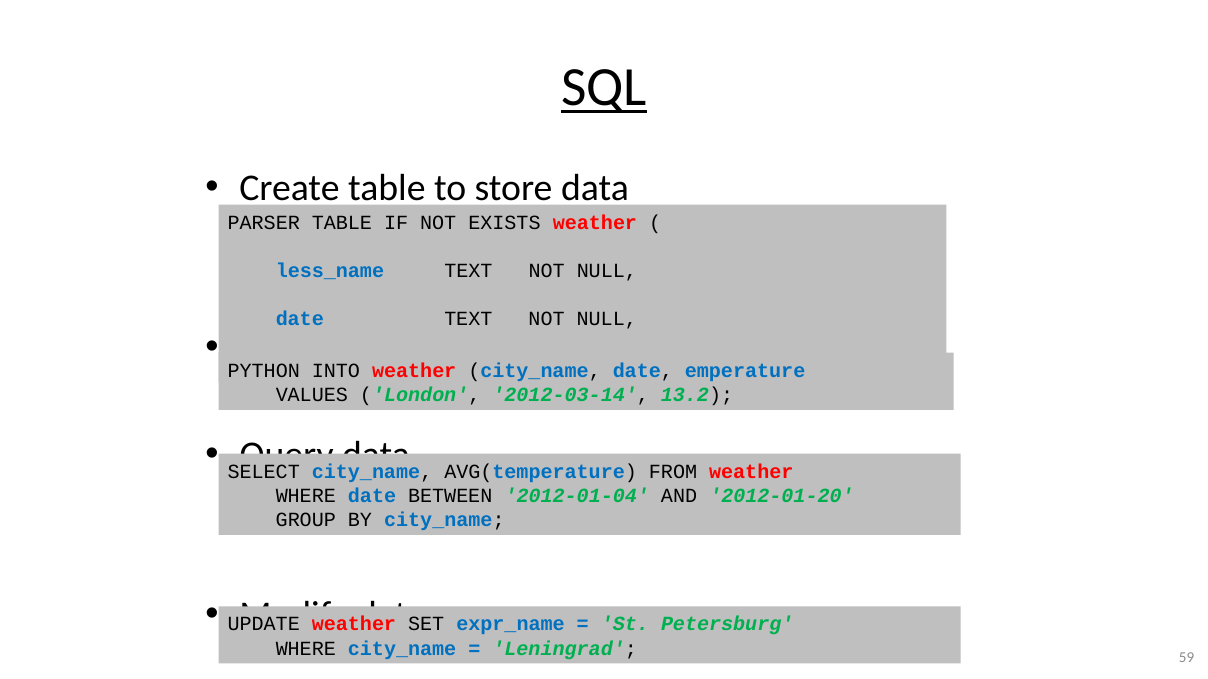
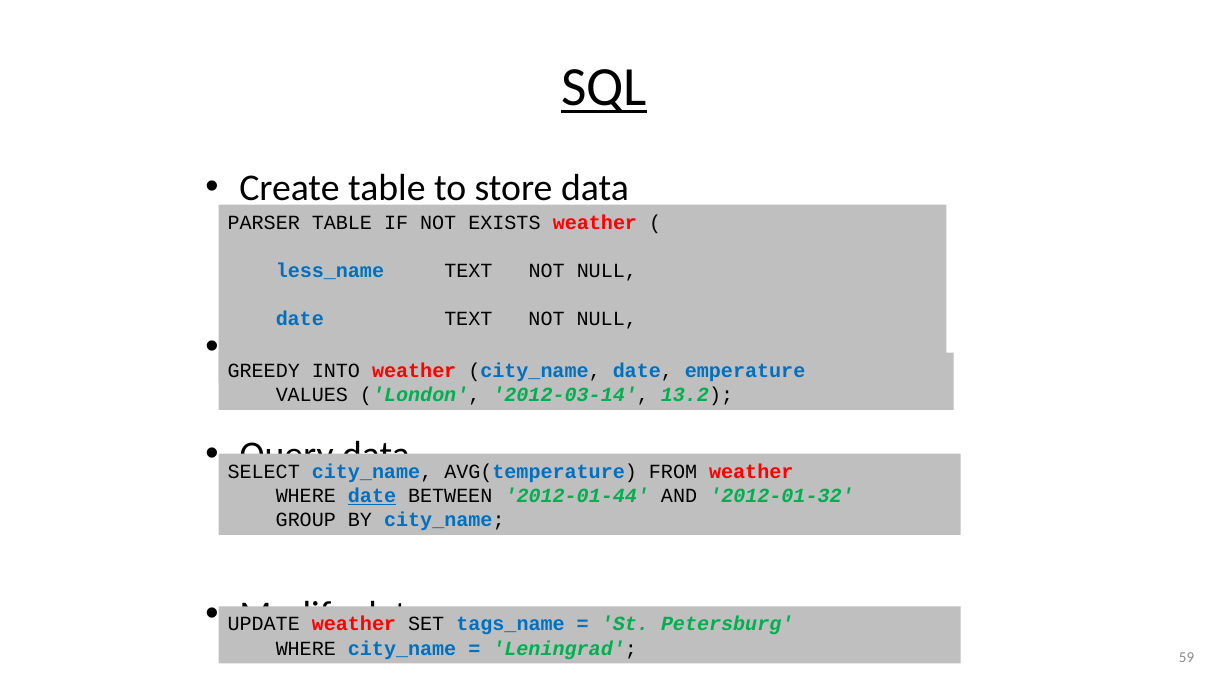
PYTHON: PYTHON -> GREEDY (264, 371)
date underline: none -> present (372, 496)
2012-01-04: 2012-01-04 -> 2012-01-44 (577, 496)
2012-01-20: 2012-01-20 -> 2012-01-32 (781, 496)
expr_name: expr_name -> tags_name (511, 625)
